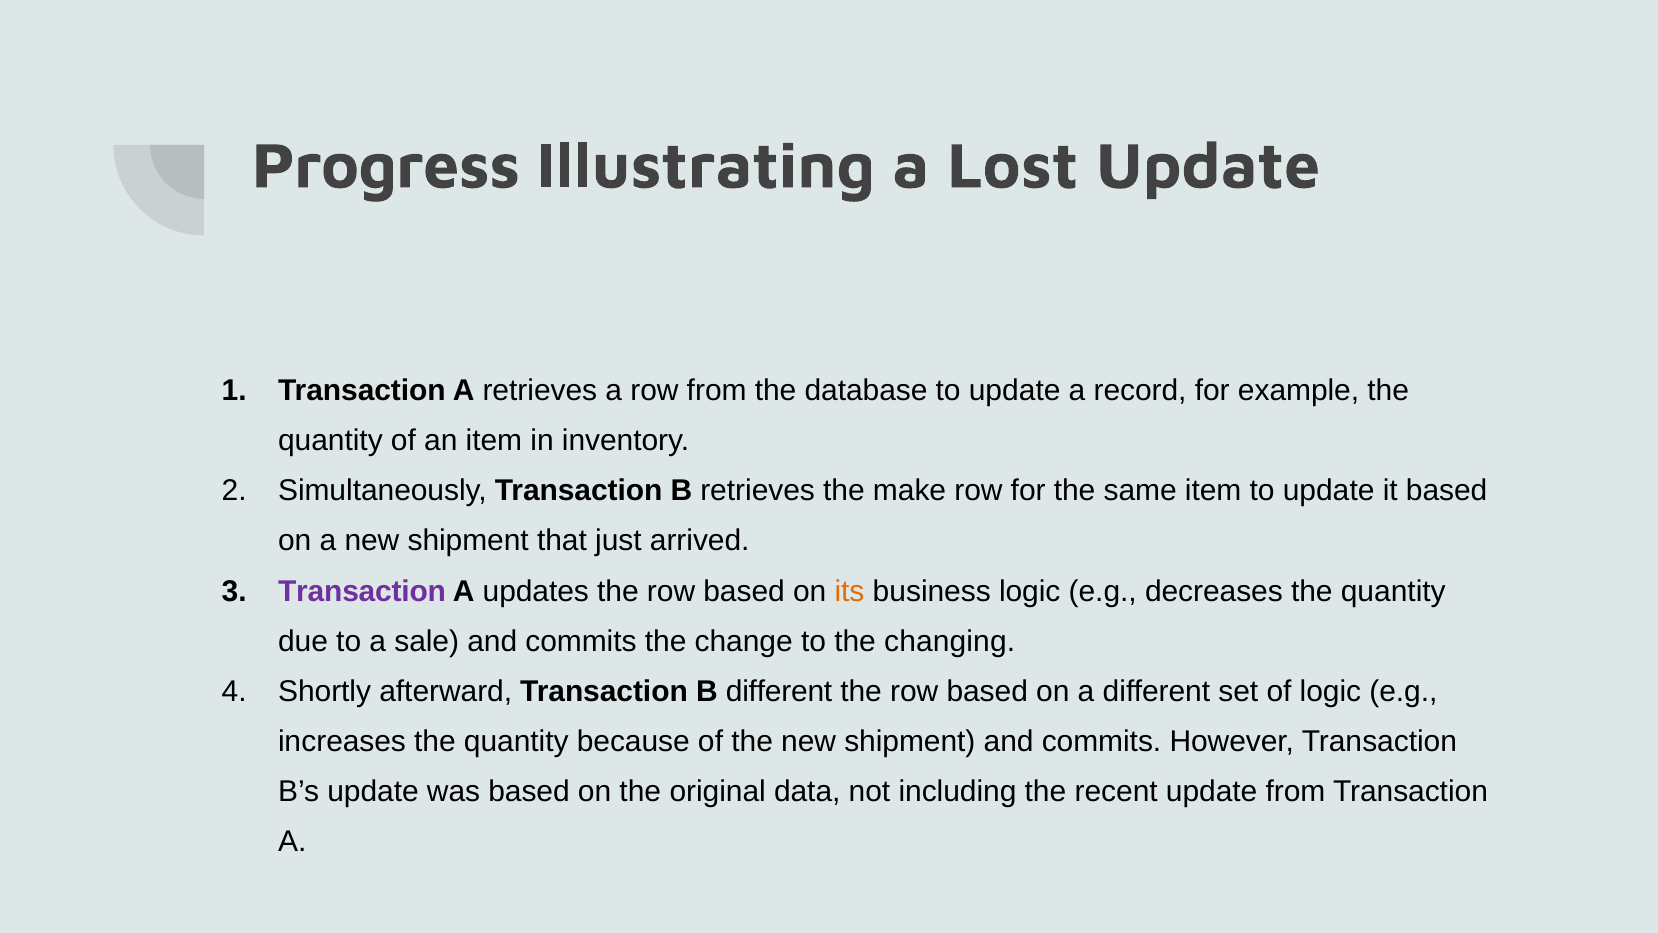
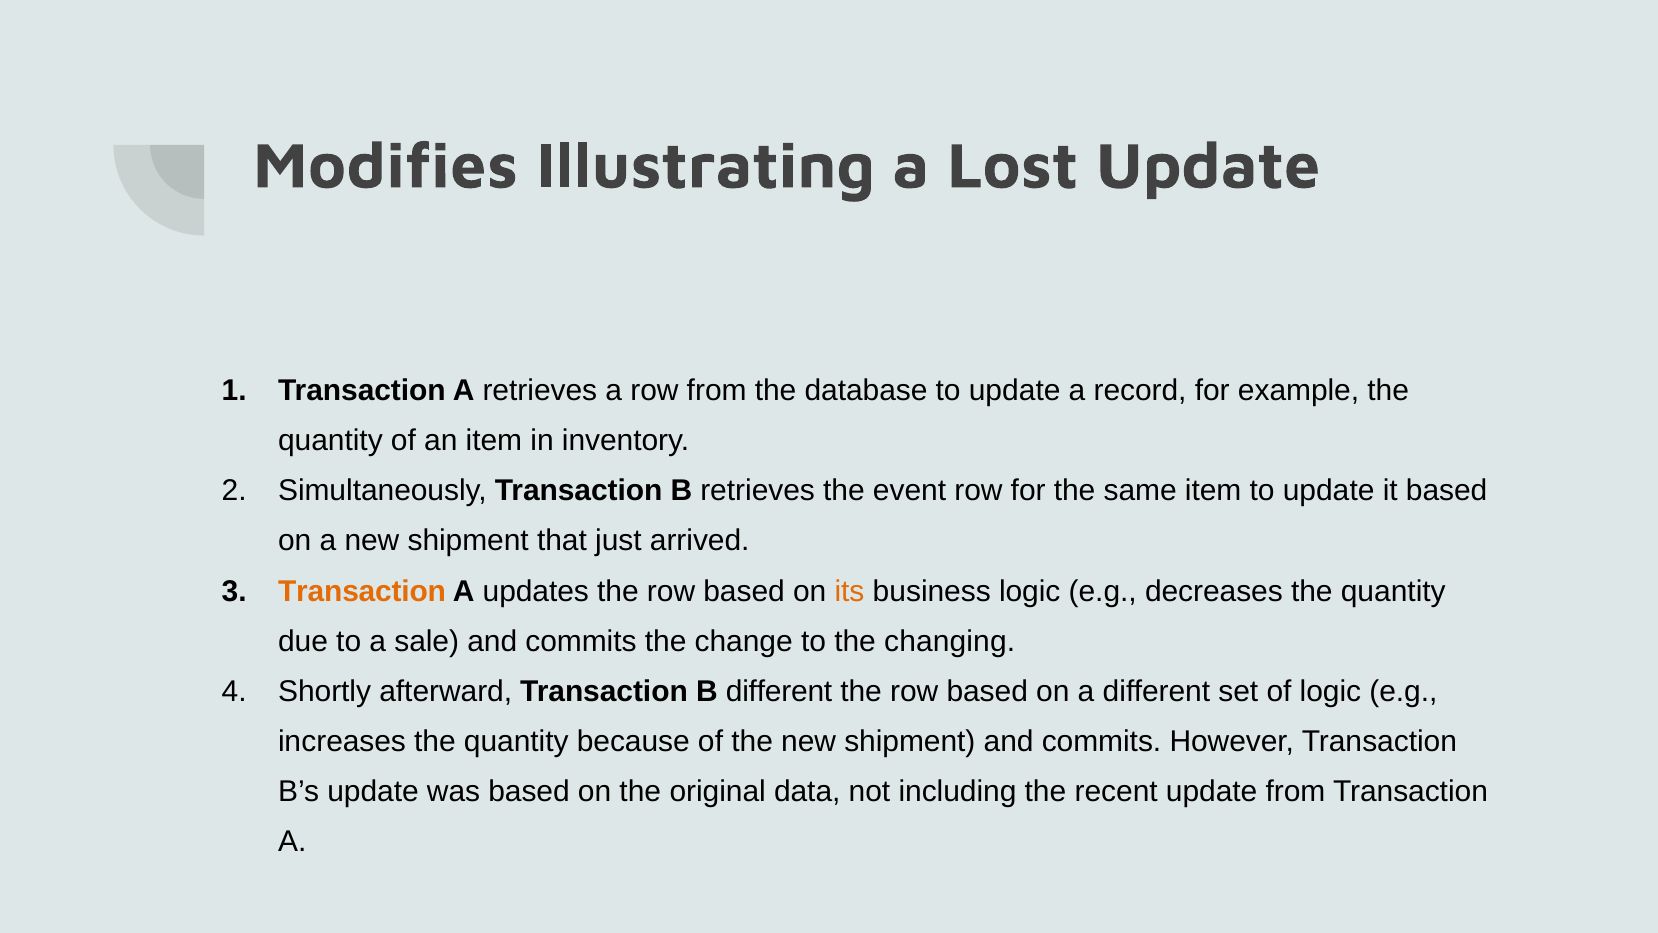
Progress: Progress -> Modifies (385, 166)
make: make -> event (910, 491)
Transaction colour: purple -> orange (362, 591)
